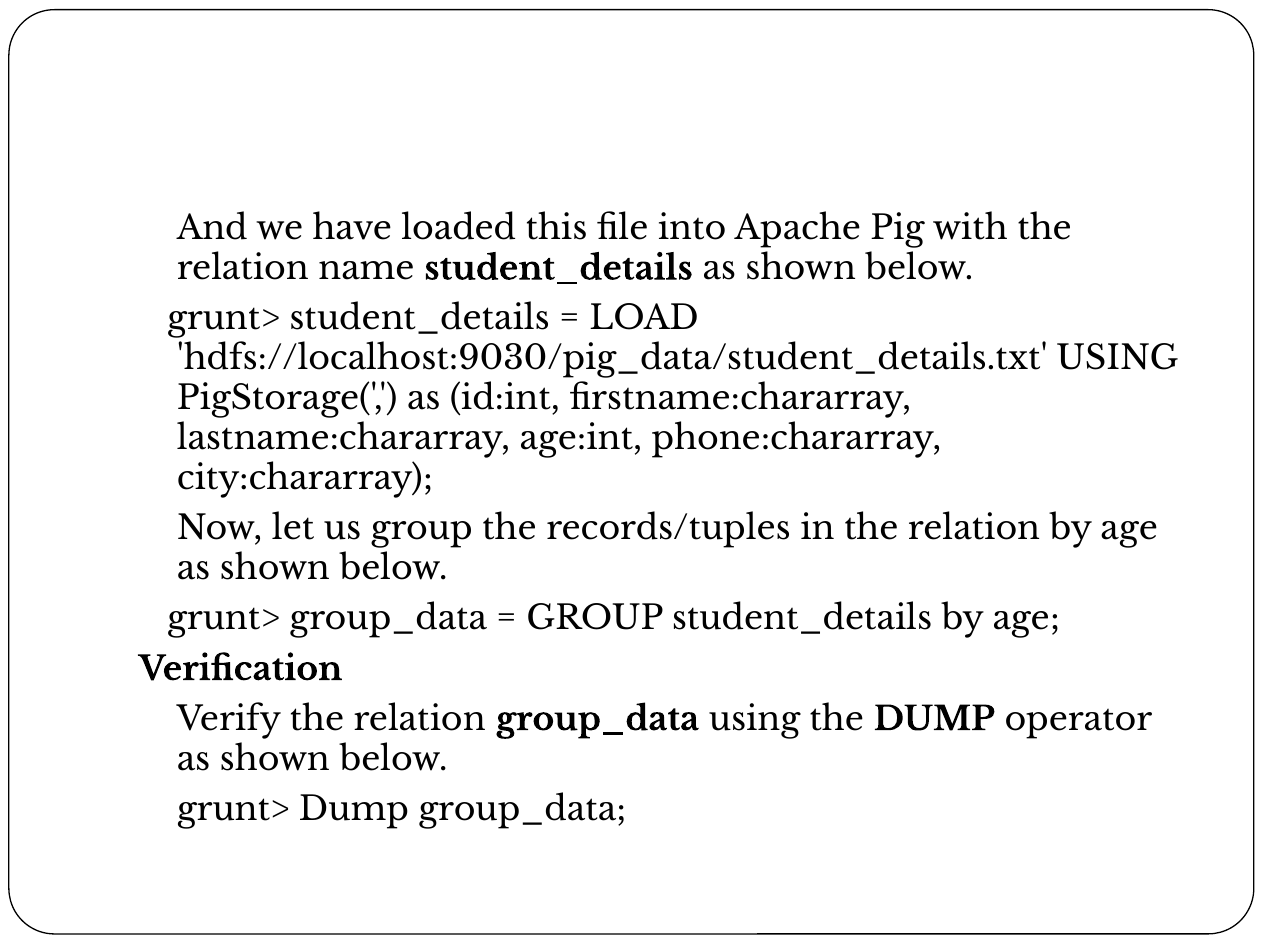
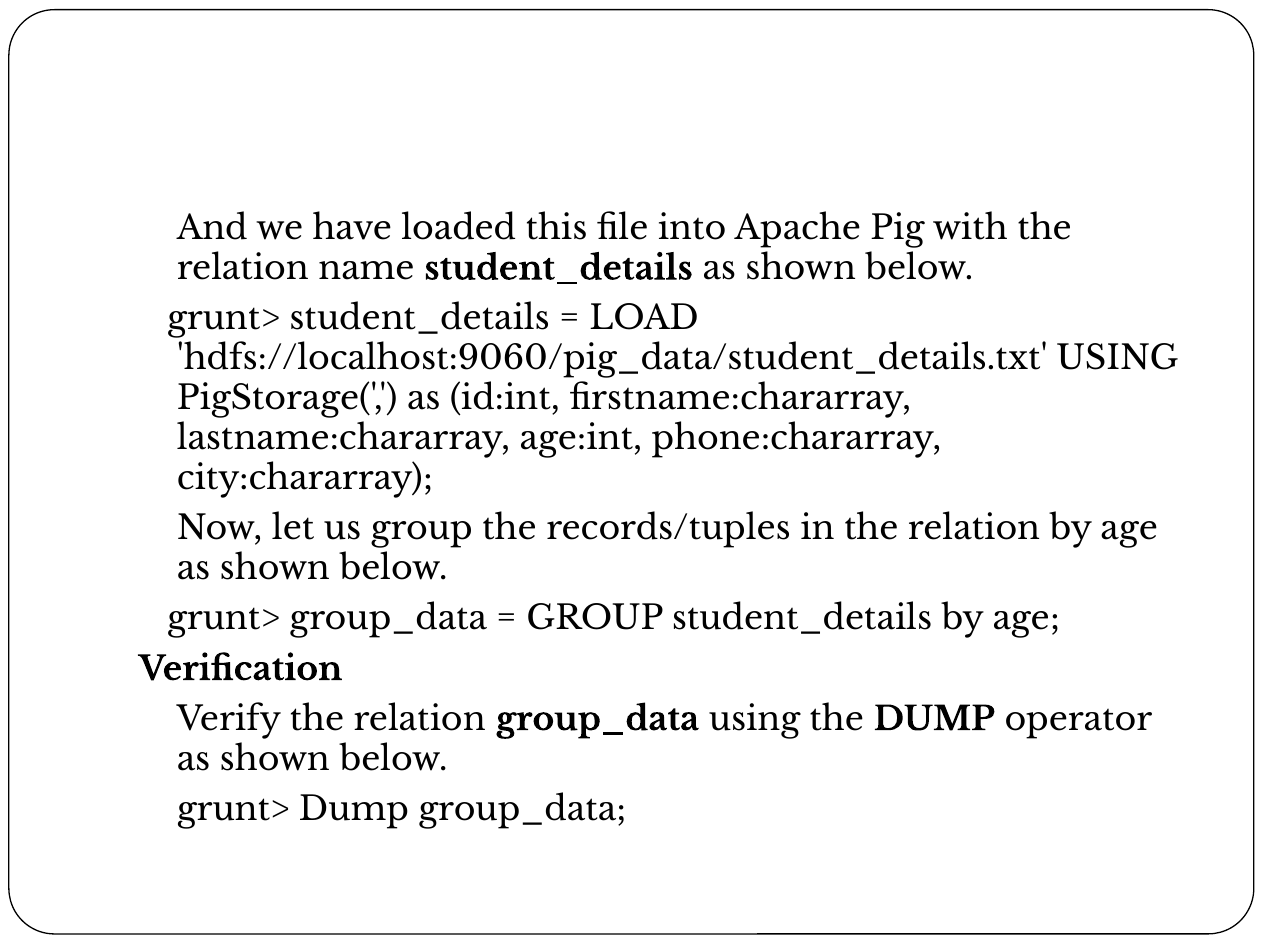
hdfs://localhost:9030/pig_data/student_details.txt: hdfs://localhost:9030/pig_data/student_details.txt -> hdfs://localhost:9060/pig_data/student_details.txt (612, 359)
